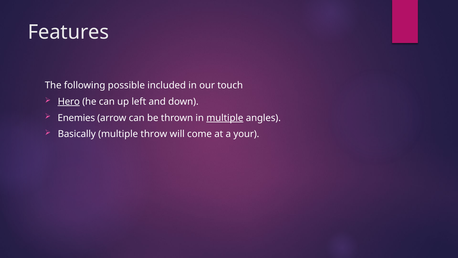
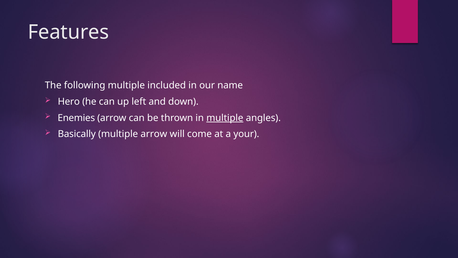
following possible: possible -> multiple (126, 85)
touch: touch -> name (230, 85)
Hero underline: present -> none (69, 101)
multiple throw: throw -> arrow (154, 134)
